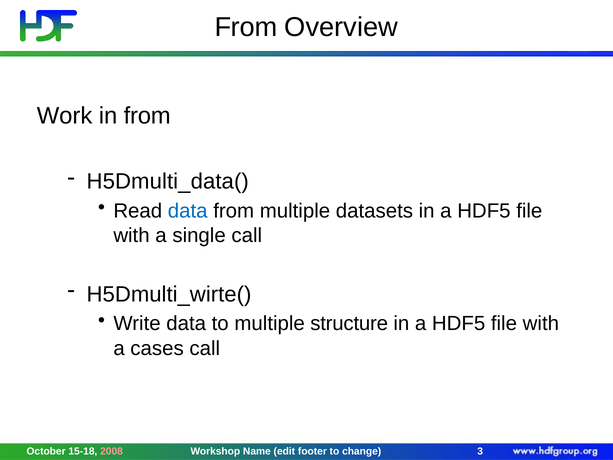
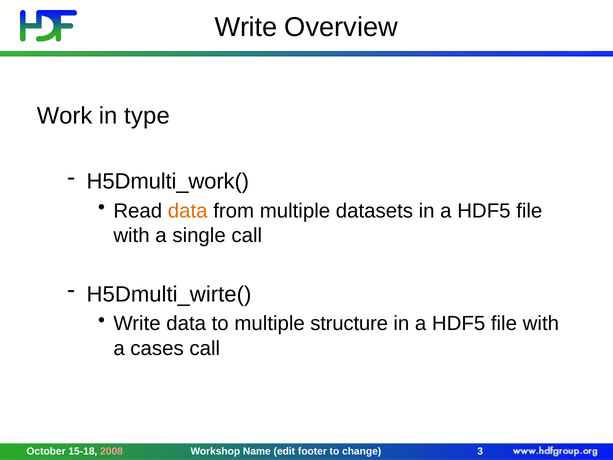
From: From -> Write (246, 27)
in from: from -> type (147, 116)
H5Dmulti_data(: H5Dmulti_data( -> H5Dmulti_work( (168, 181)
data colour: blue -> orange (188, 211)
